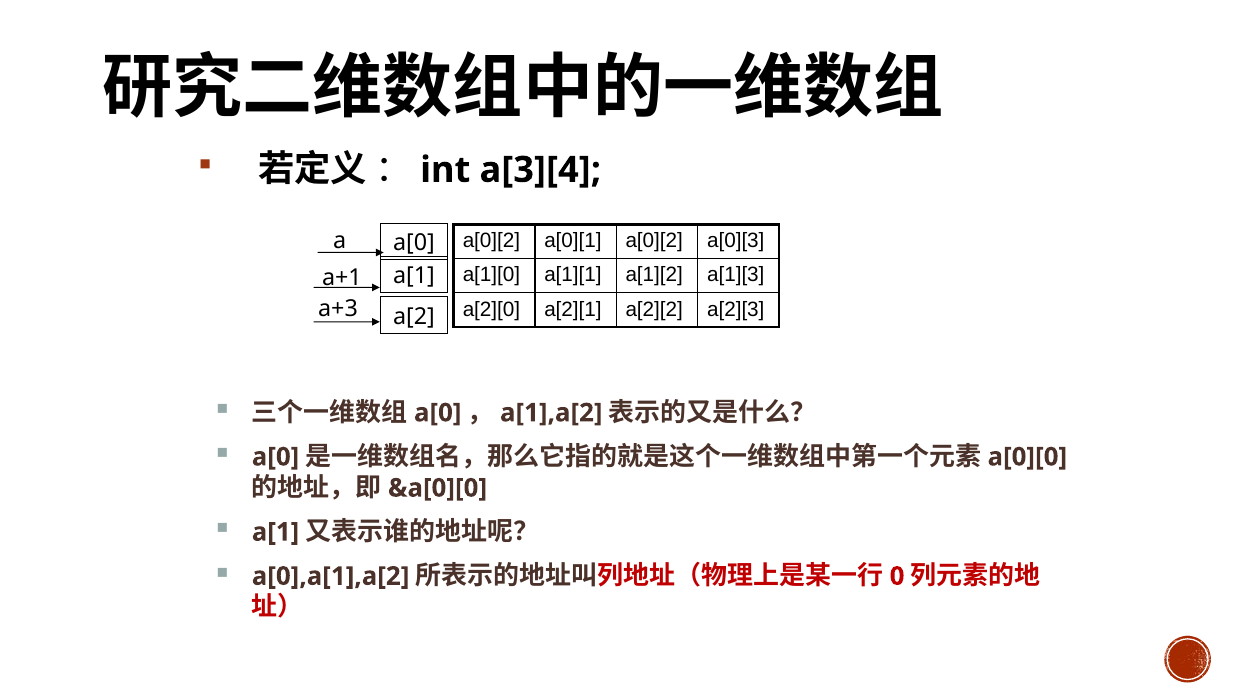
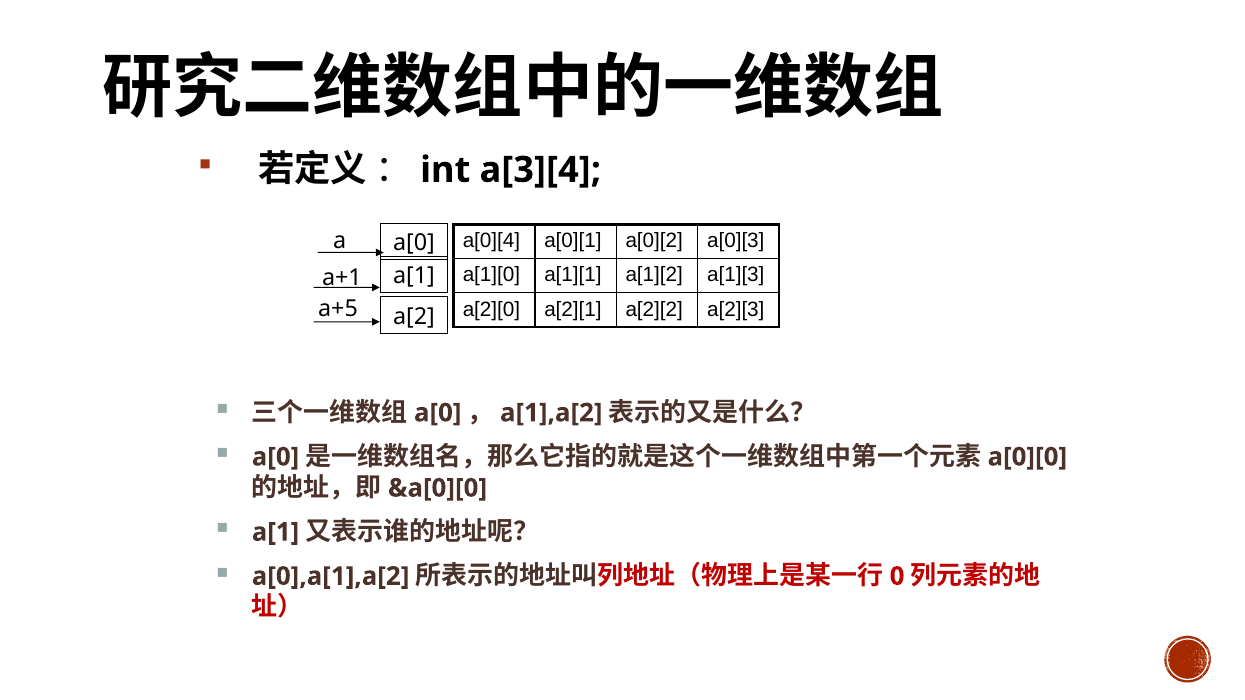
a[0][2: a[0][2 -> a[0][4 (491, 241)
a+3: a+3 -> a+5 (338, 309)
